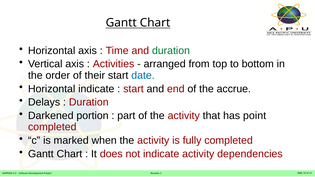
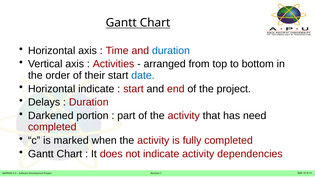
duration colour: green -> blue (171, 51)
the accrue: accrue -> project (234, 89)
point: point -> need (255, 116)
